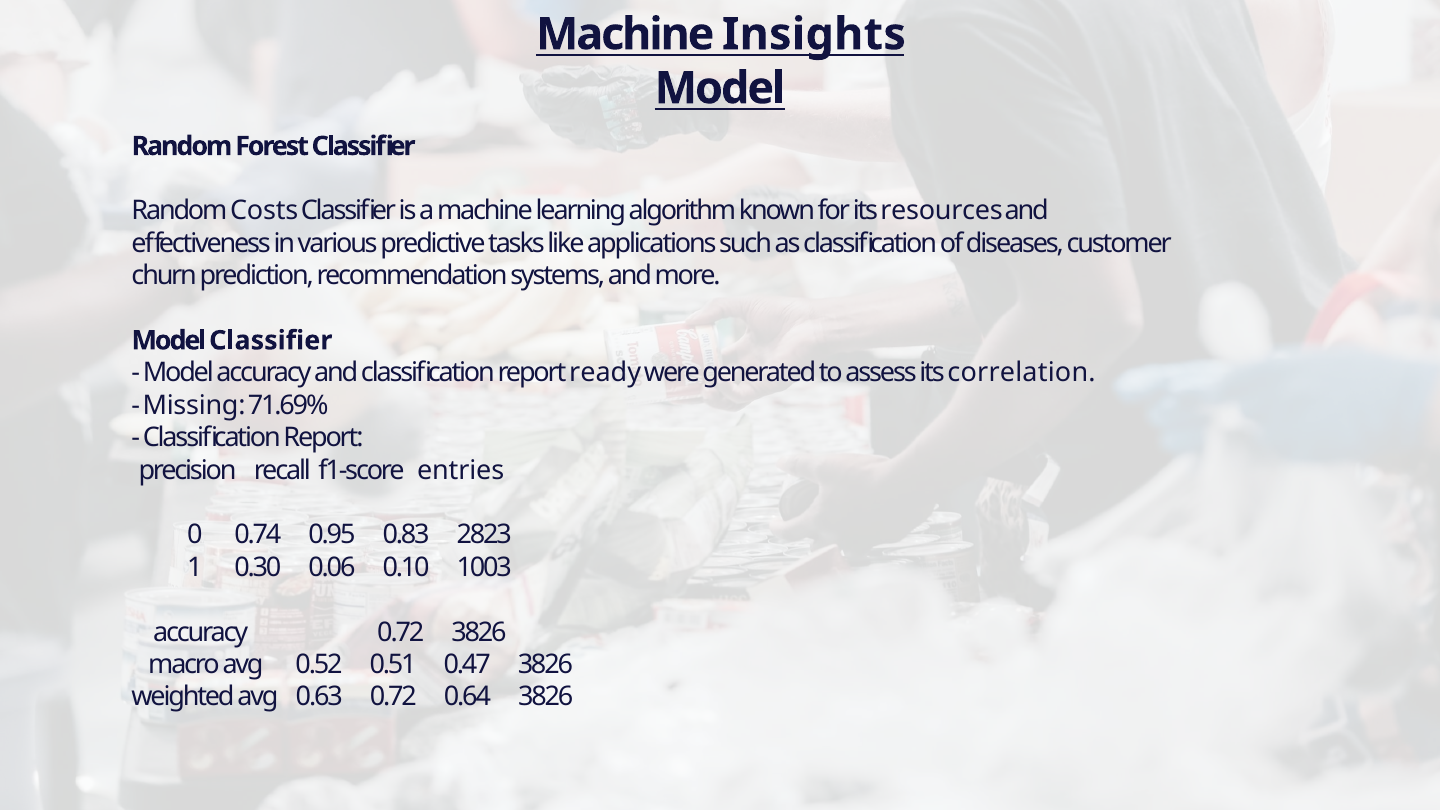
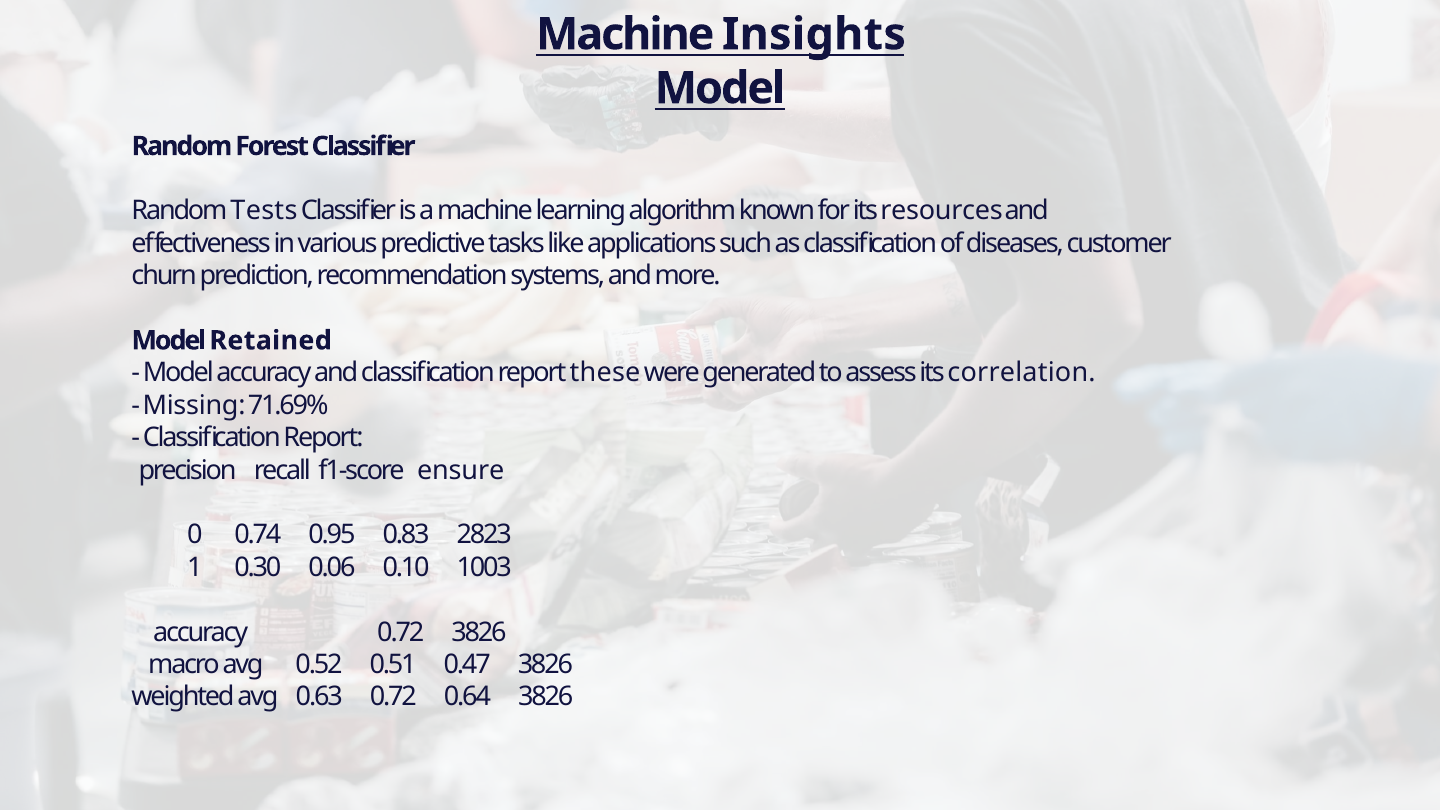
Costs: Costs -> Tests (264, 211)
Model Classifier: Classifier -> Retained (271, 341)
ready: ready -> these (605, 373)
entries: entries -> ensure (461, 470)
